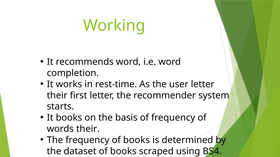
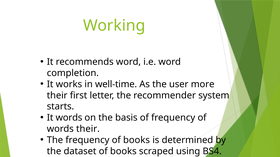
rest-time: rest-time -> well-time (116, 84)
user letter: letter -> more (203, 84)
It books: books -> words (69, 118)
